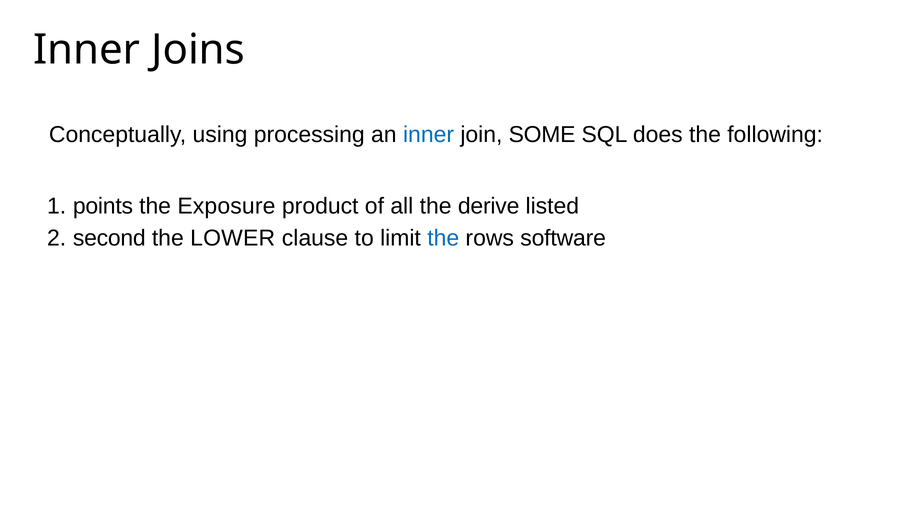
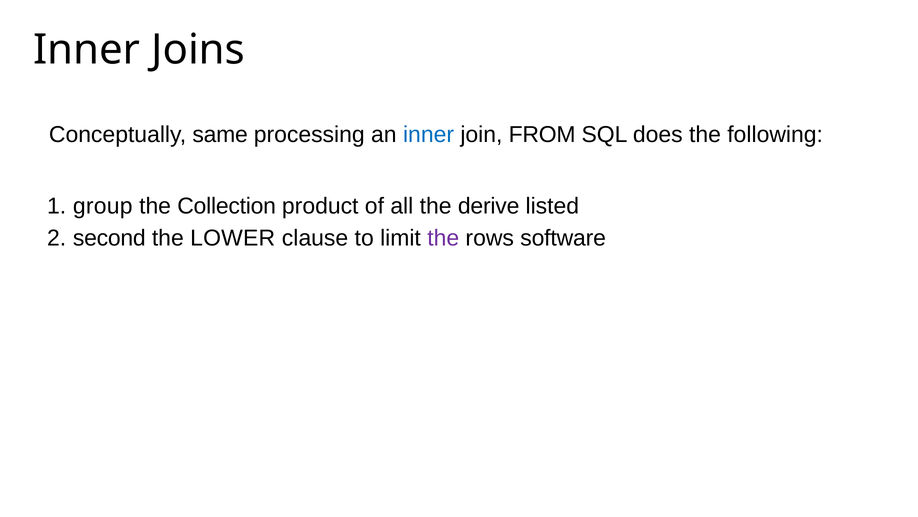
using: using -> same (220, 135)
SOME: SOME -> FROM (542, 135)
points: points -> group (103, 206)
Exposure: Exposure -> Collection (227, 206)
the colour: blue -> purple (443, 238)
